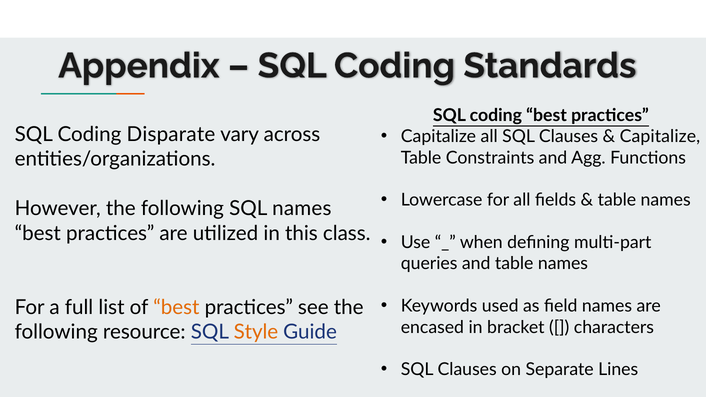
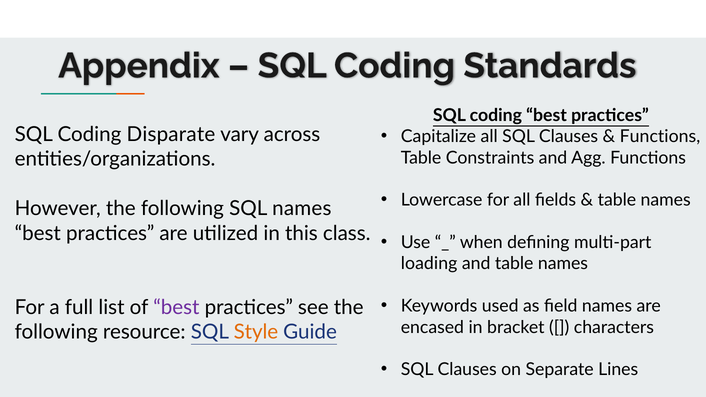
Capitalize: Capitalize -> Functions (660, 137)
queries: queries -> loading (429, 264)
best colour: orange -> purple (176, 308)
